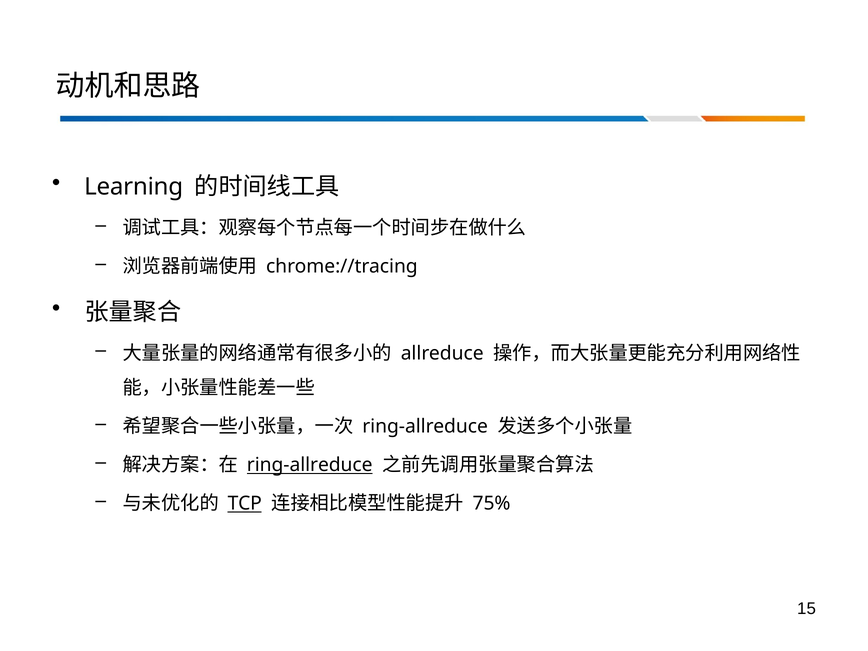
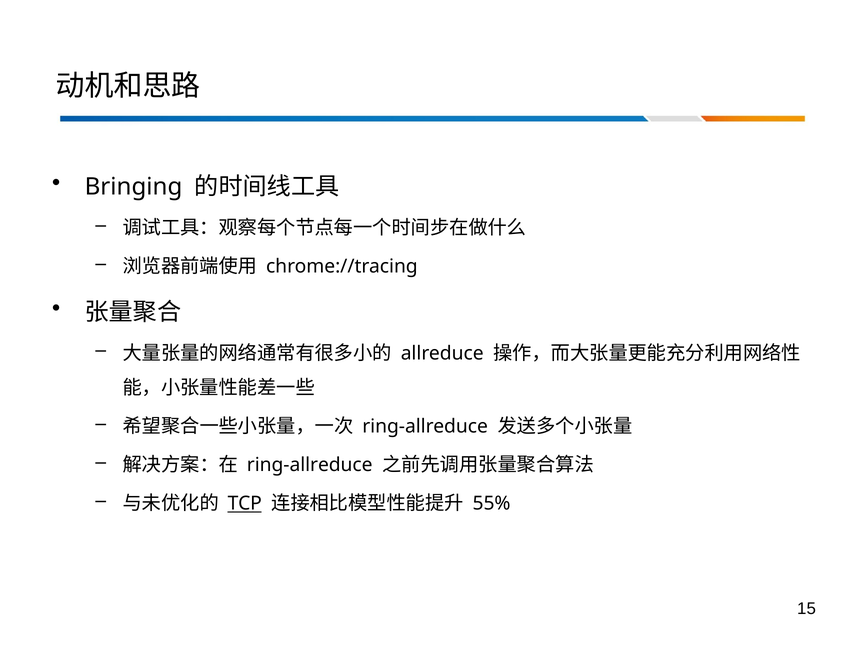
Learning: Learning -> Bringing (134, 187)
ring-allreduce underline: present -> none (310, 465)
75%: 75% -> 55% (492, 504)
